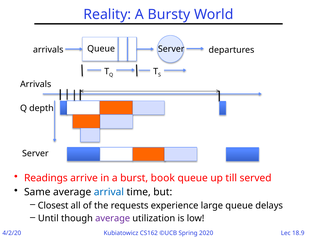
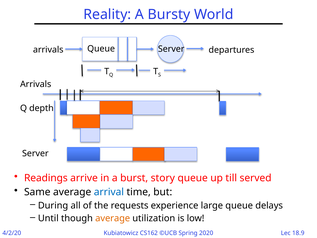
book: book -> story (163, 178)
Closest: Closest -> During (53, 205)
average colour: purple -> orange (113, 218)
